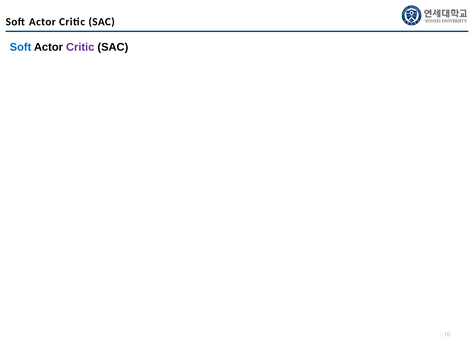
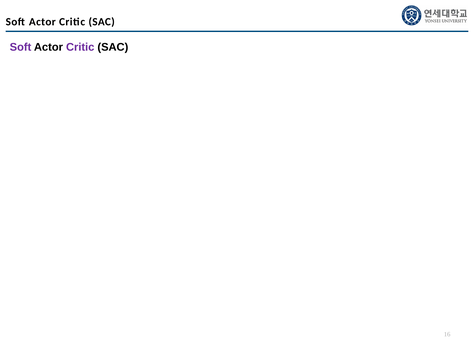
Soft colour: blue -> purple (21, 47)
